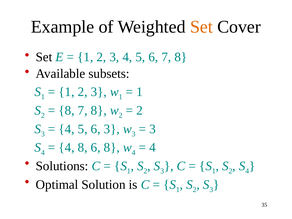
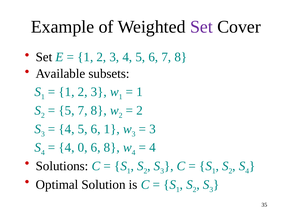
Set colour: orange -> purple (201, 27)
8: 8 -> 5 (67, 110)
6 3: 3 -> 1 (112, 129)
4 8: 8 -> 0 (83, 148)
